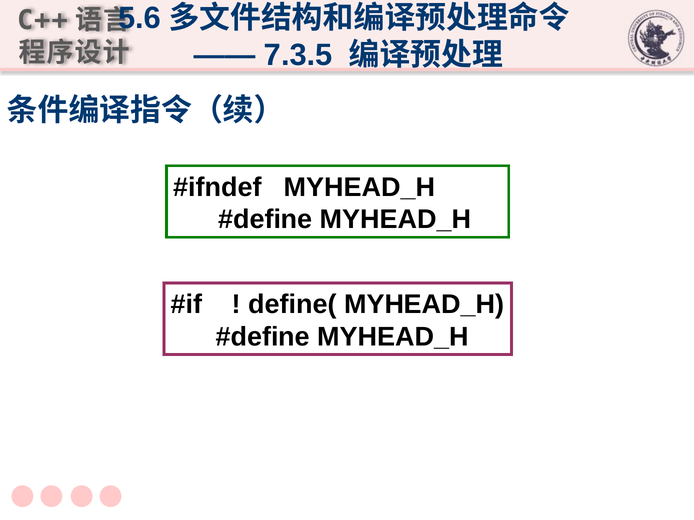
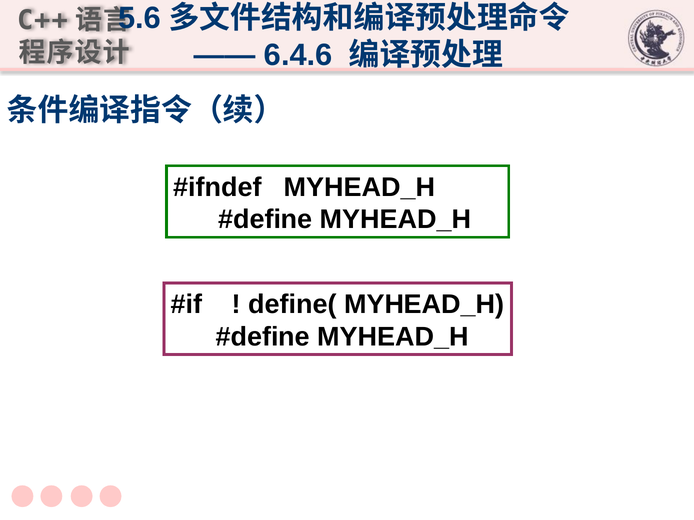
7.3.5: 7.3.5 -> 6.4.6 (298, 55)
